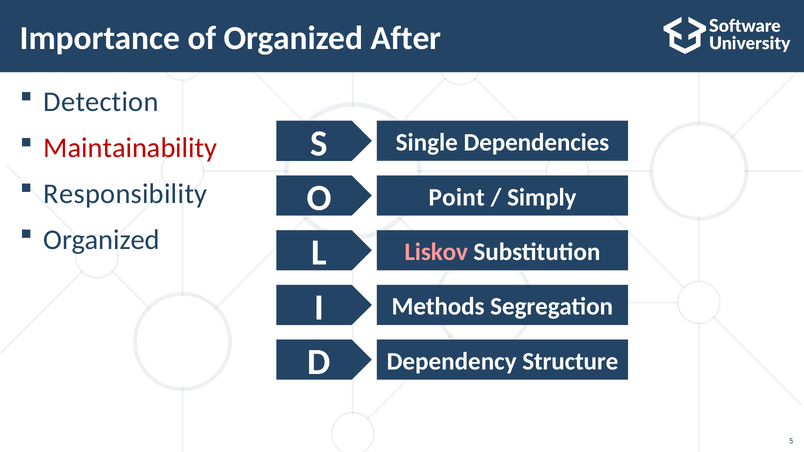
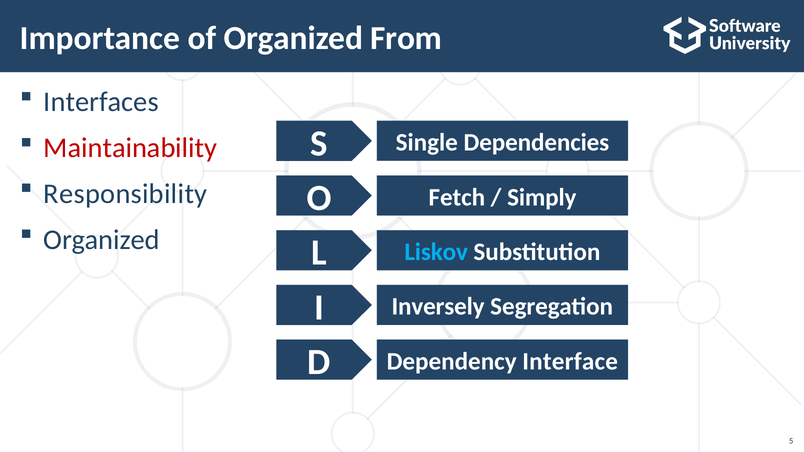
After: After -> From (406, 38)
Detection: Detection -> Interfaces (101, 102)
Point: Point -> Fetch (457, 197)
Liskov colour: pink -> light blue (436, 252)
Methods: Methods -> Inversely (438, 307)
Structure: Structure -> Interface (570, 362)
